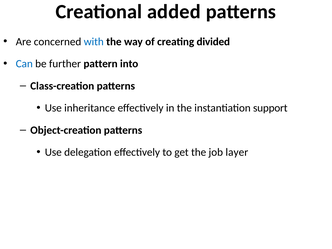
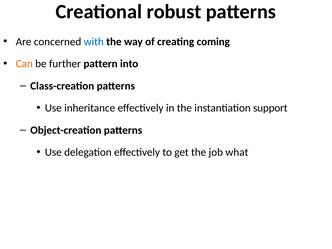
added: added -> robust (174, 12)
divided: divided -> coming (213, 42)
Can colour: blue -> orange (24, 64)
layer: layer -> what (237, 152)
